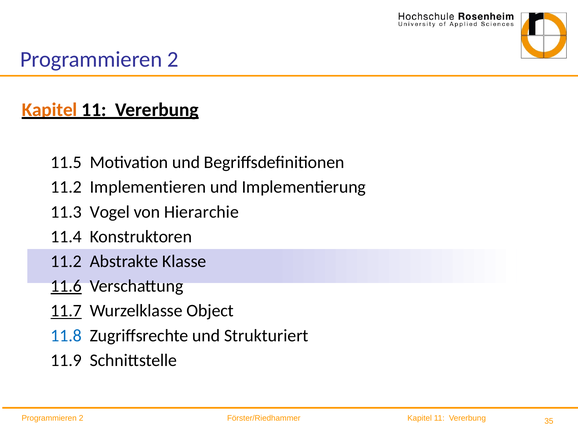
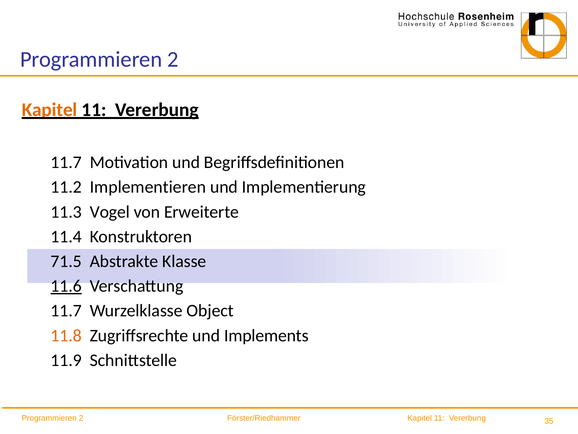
11.5: 11.5 -> 11.7 (66, 162)
Hierarchie: Hierarchie -> Erweiterte (201, 212)
11.2: 11.2 -> 71.5 (66, 261)
11.7 underline: present -> none (66, 310)
11.8 colour: blue -> orange (66, 335)
Strukturiert: Strukturiert -> Implements (266, 335)
